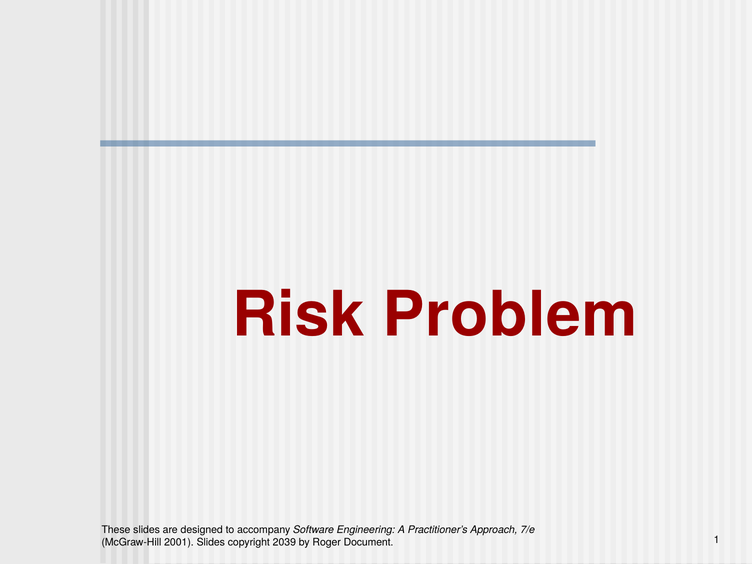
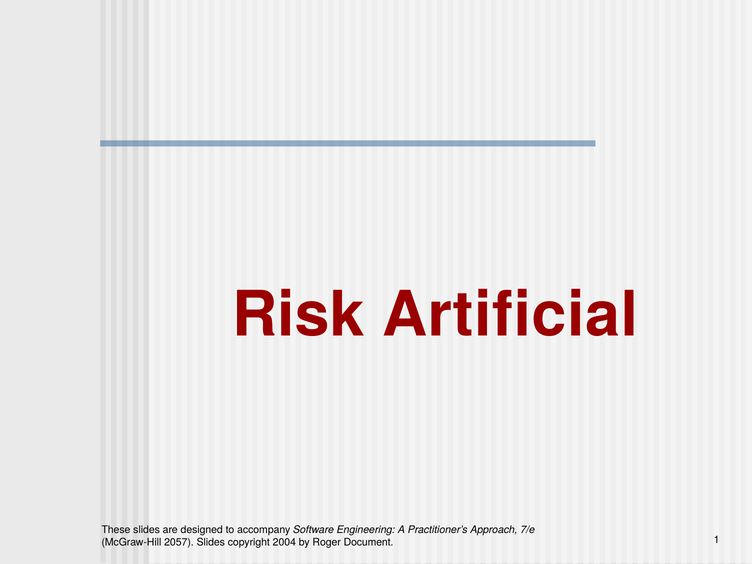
Problem: Problem -> Artificial (510, 315)
2001: 2001 -> 2057 (179, 542)
2039: 2039 -> 2004 (284, 542)
